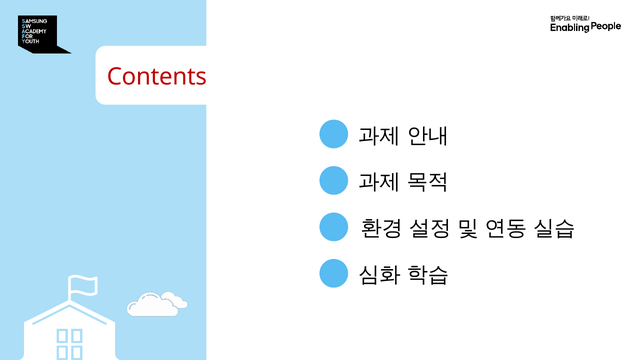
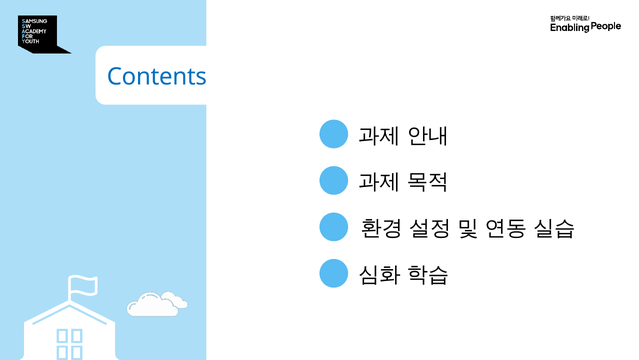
Contents colour: red -> blue (157, 77)
